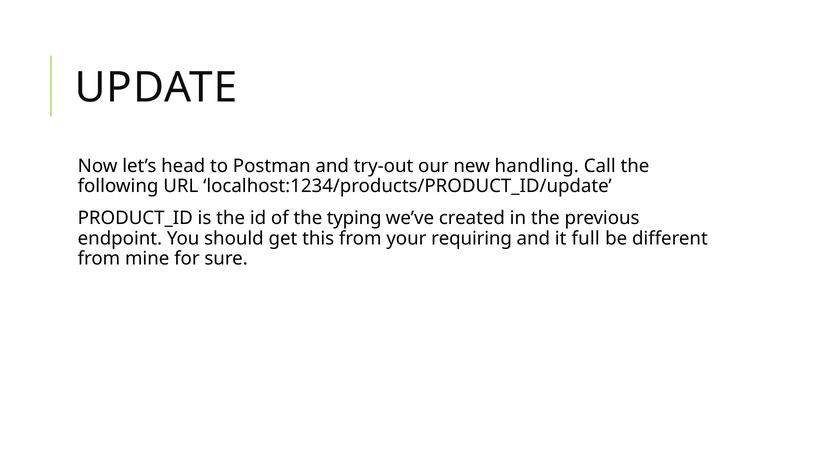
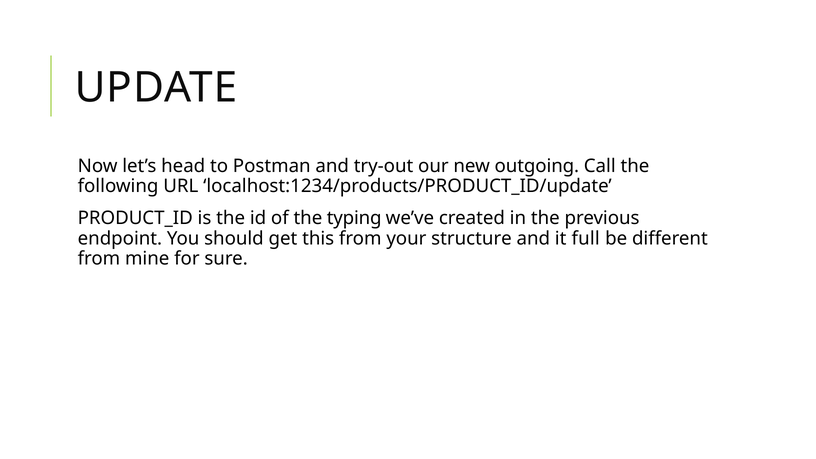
handling: handling -> outgoing (537, 166)
requiring: requiring -> structure (471, 239)
